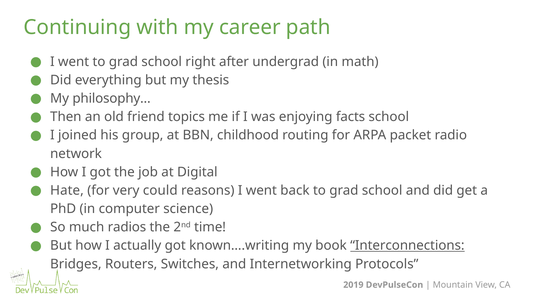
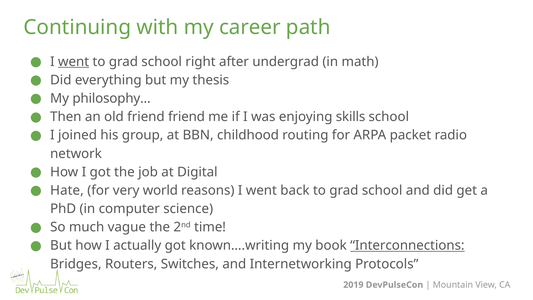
went underline: none -> present (74, 62)
friend topics: topics -> friend (187, 117)
facts: facts -> skills (351, 117)
could: could -> world (160, 190)
radios: radios -> vague (127, 227)
